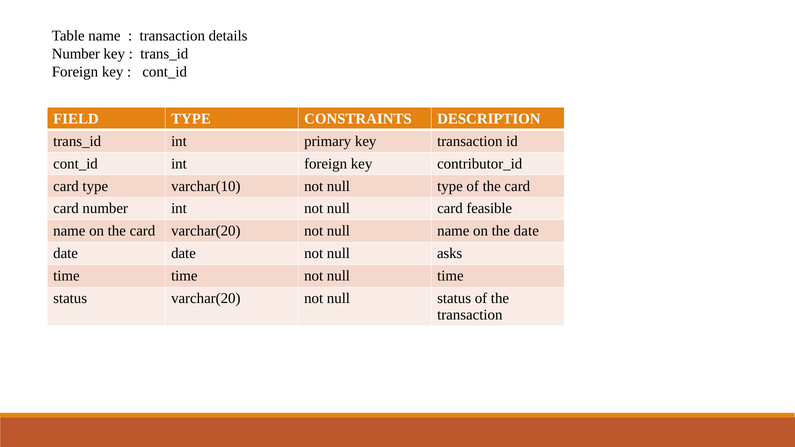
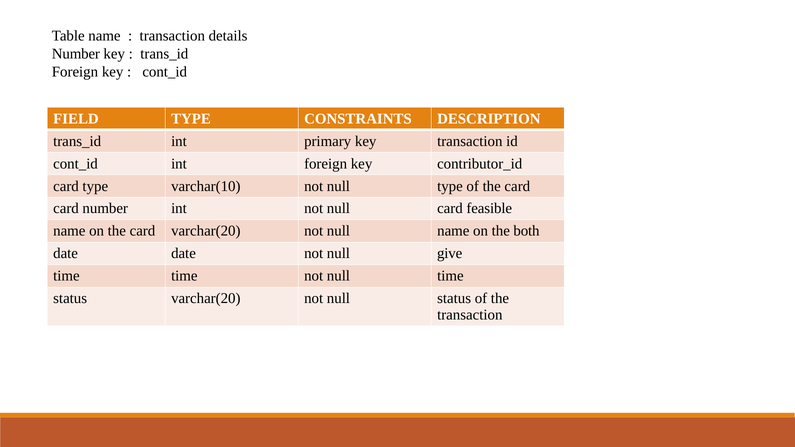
the date: date -> both (526, 231)
asks: asks -> give (450, 254)
